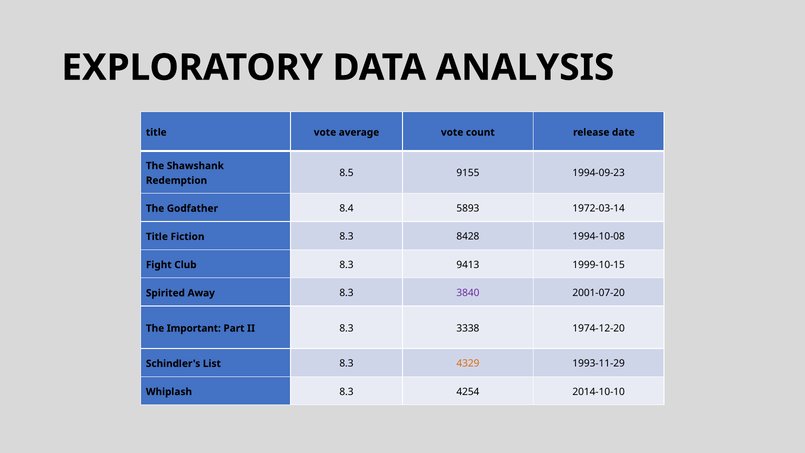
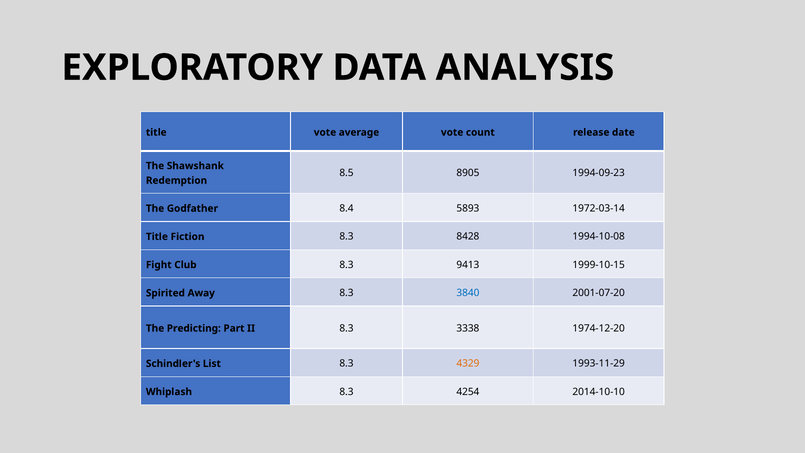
9155: 9155 -> 8905 (468, 173)
3840 colour: purple -> blue (468, 293)
Important: Important -> Predicting (194, 328)
